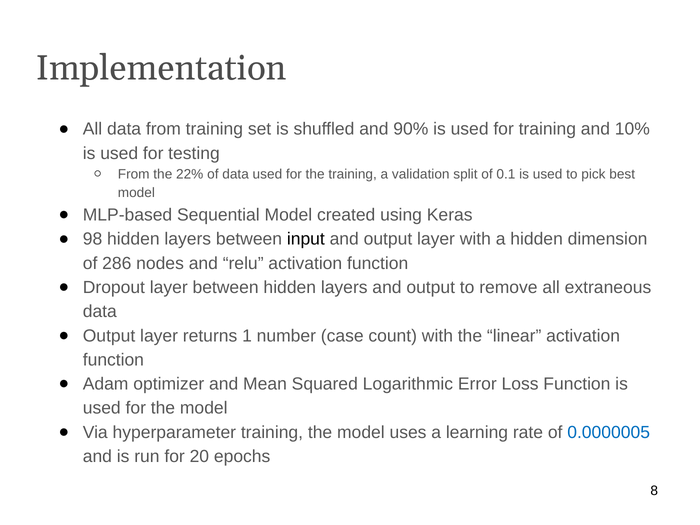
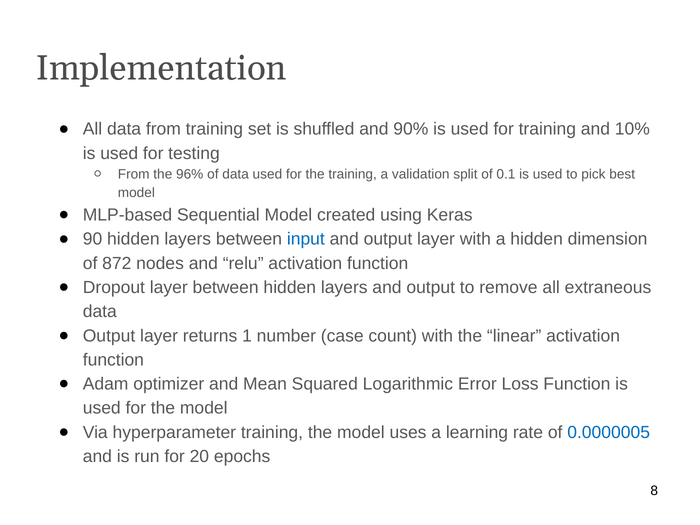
22%: 22% -> 96% (190, 174)
98: 98 -> 90 (93, 239)
input colour: black -> blue (306, 239)
286: 286 -> 872 (117, 263)
